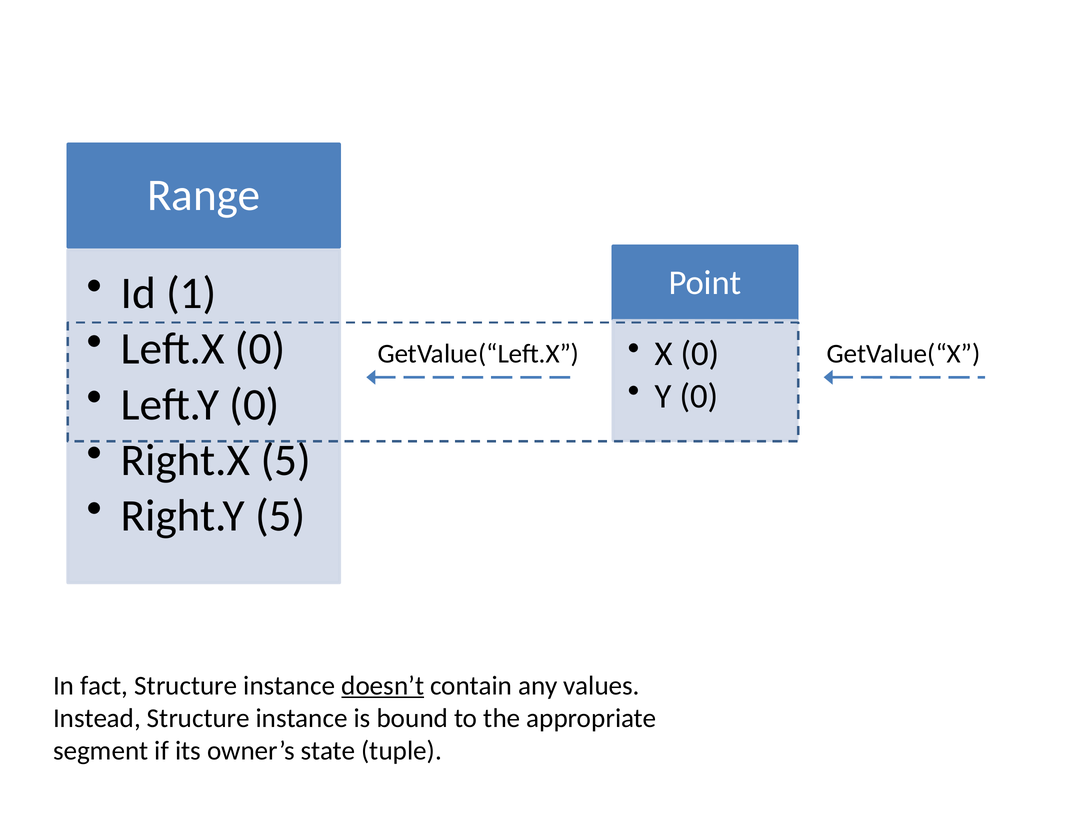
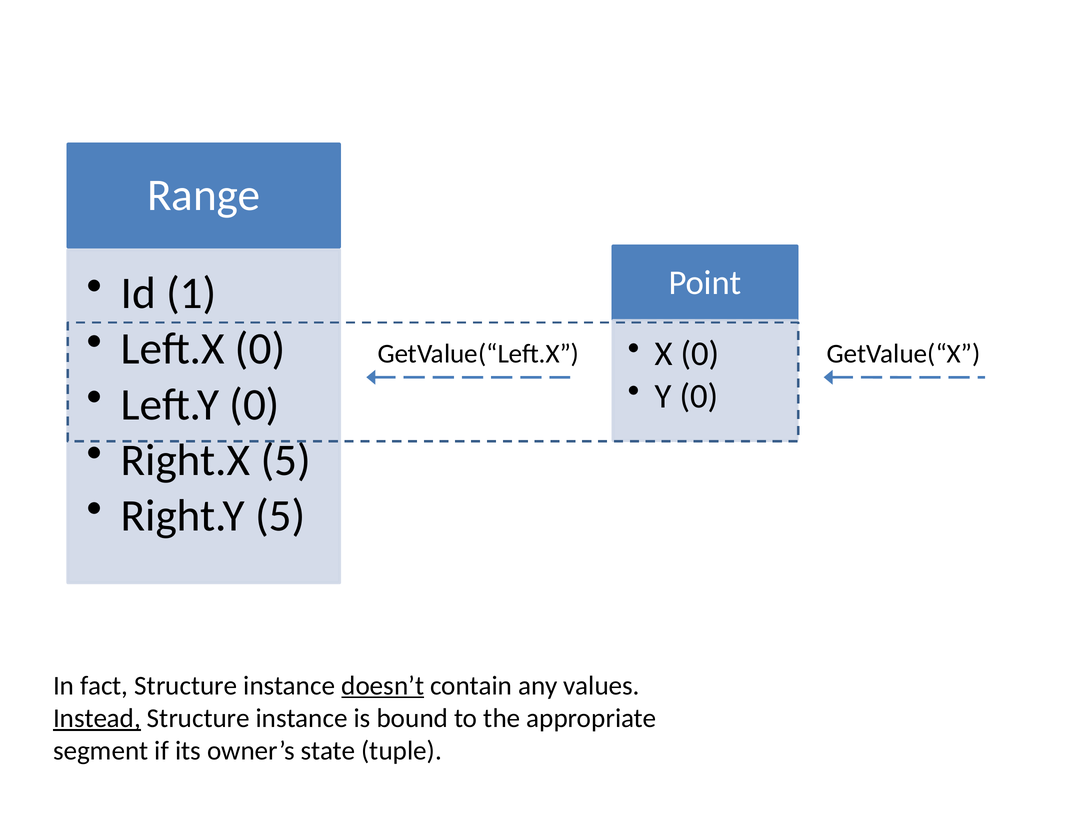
Instead underline: none -> present (97, 719)
